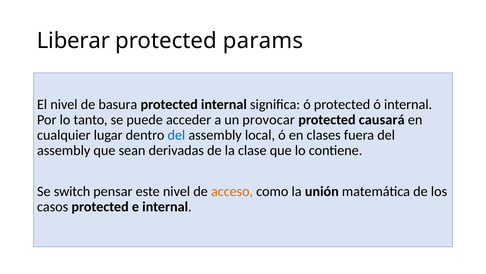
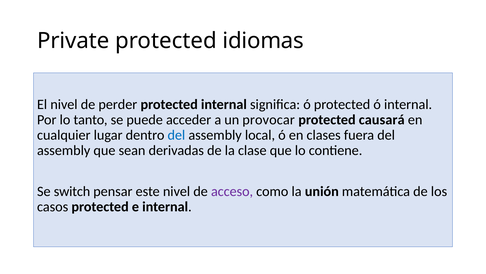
Liberar: Liberar -> Private (73, 41)
params: params -> idiomas (263, 41)
basura: basura -> perder (118, 104)
acceso colour: orange -> purple (232, 191)
